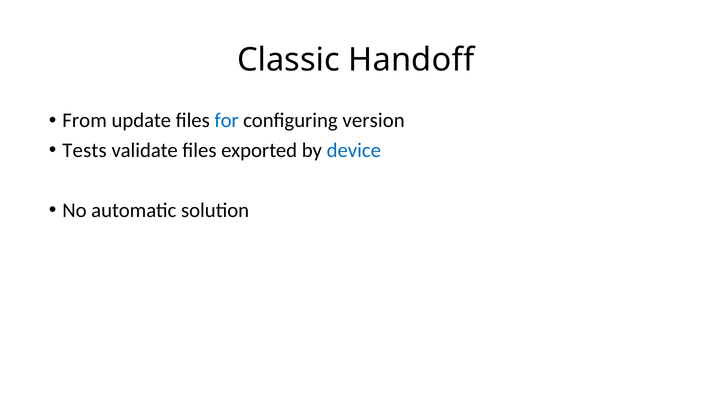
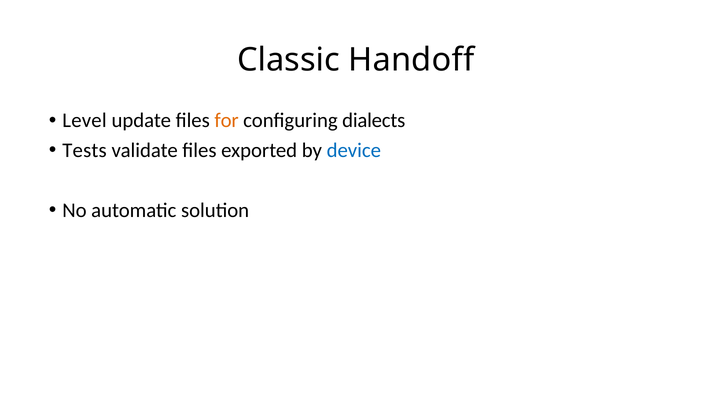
From: From -> Level (84, 120)
for colour: blue -> orange (227, 120)
version: version -> dialects (374, 120)
